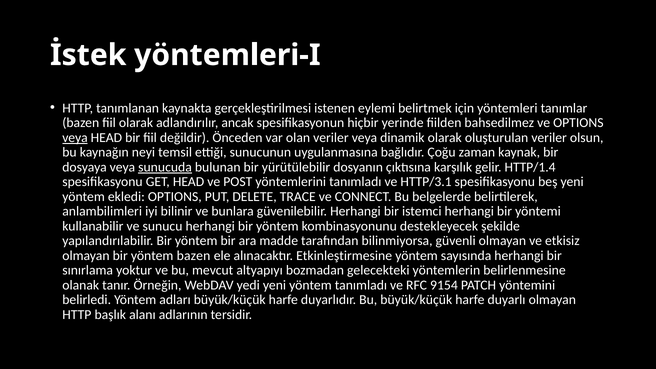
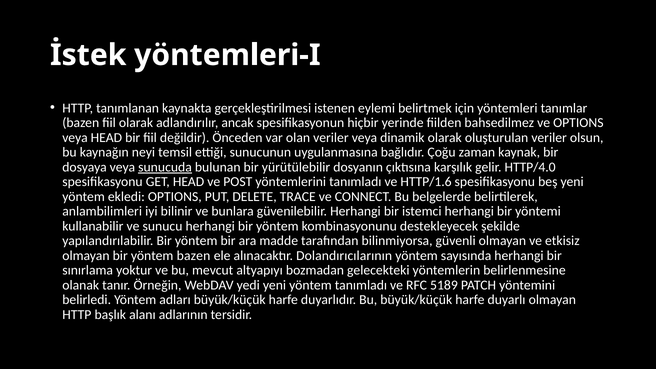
veya underline: present -> none (75, 138)
HTTP/1.4: HTTP/1.4 -> HTTP/4.0 (530, 167)
HTTP/3.1: HTTP/3.1 -> HTTP/1.6 (426, 182)
Etkinleştirmesine: Etkinleştirmesine -> Dolandırıcılarının (344, 256)
9154: 9154 -> 5189 (444, 285)
